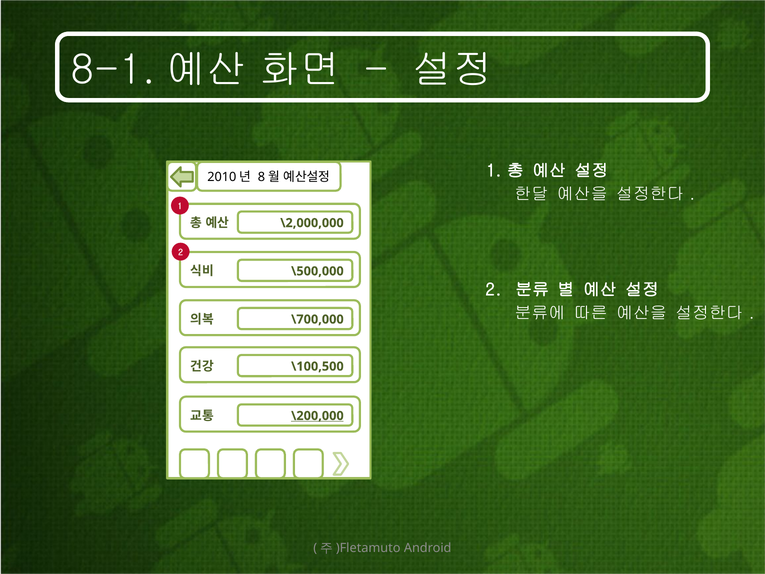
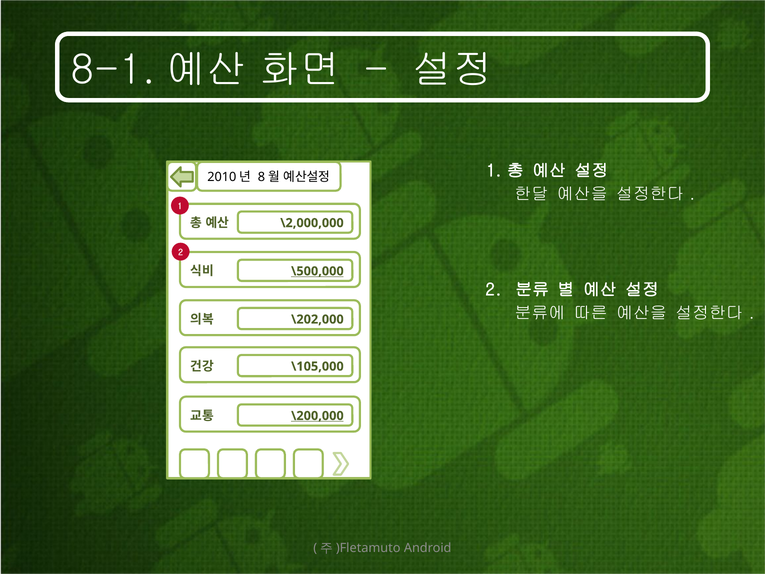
\500,000 underline: none -> present (317, 271)
\700,000: \700,000 -> \202,000 (317, 319)
\100,500: \100,500 -> \105,000 (317, 366)
